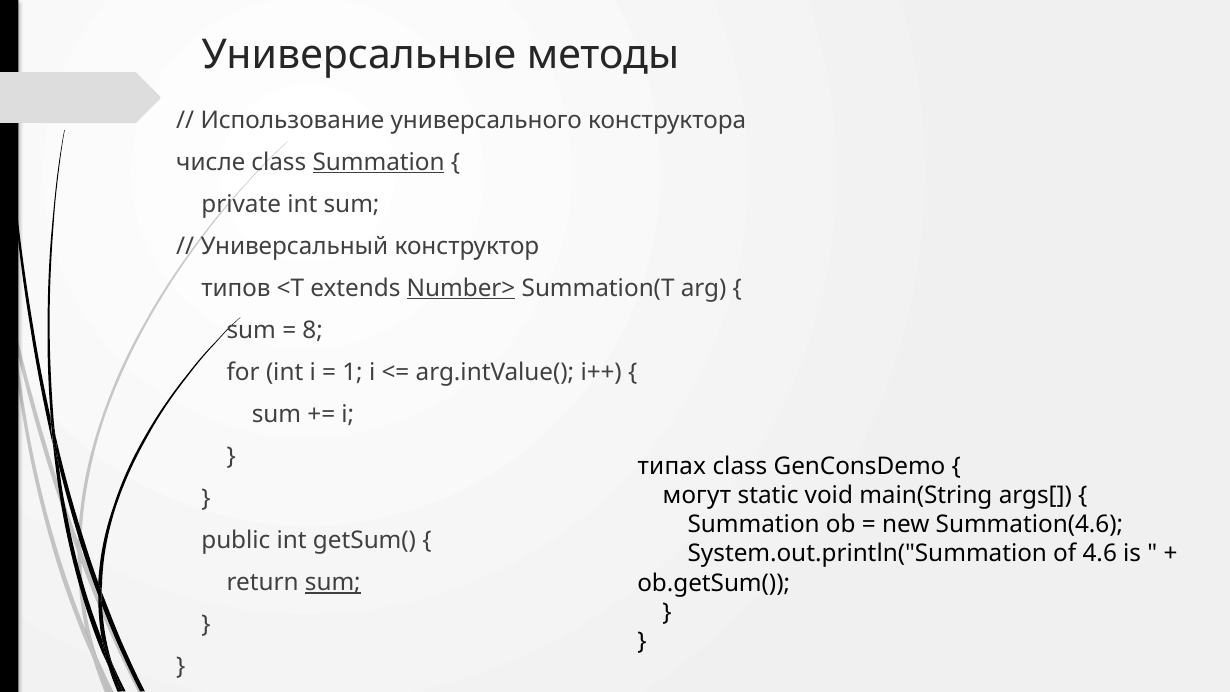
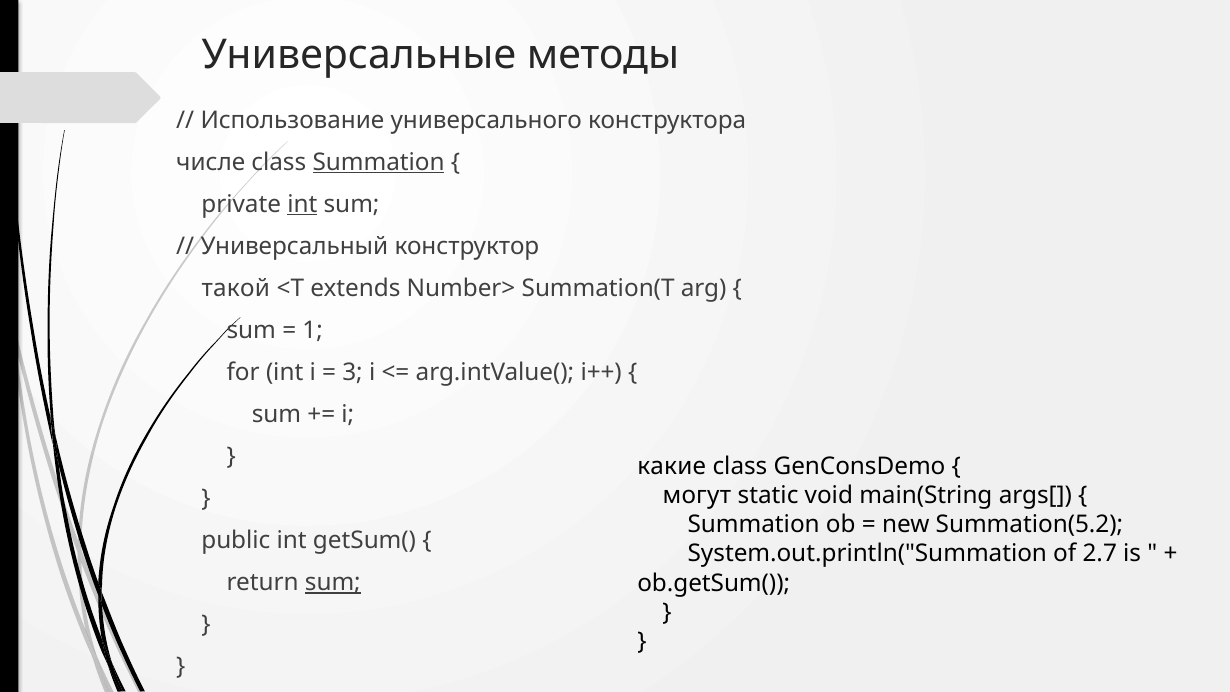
int underline: none -> present (302, 204)
типов: типов -> такой (236, 288)
Number> underline: present -> none (461, 288)
8: 8 -> 1 (313, 330)
1: 1 -> 3 (353, 372)
типах: типах -> какие (672, 466)
Summation(4.6: Summation(4.6 -> Summation(5.2 (1029, 525)
4.6: 4.6 -> 2.7 (1100, 554)
